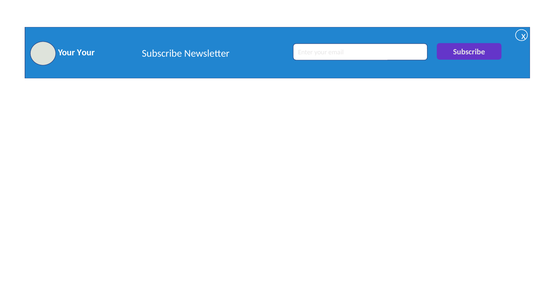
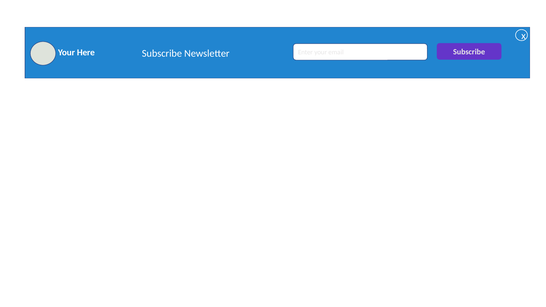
Your Your: Your -> Here (86, 53)
